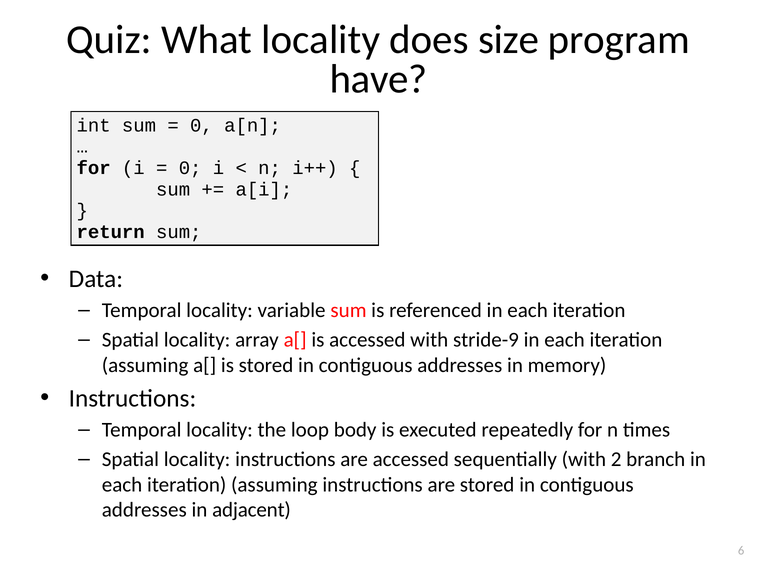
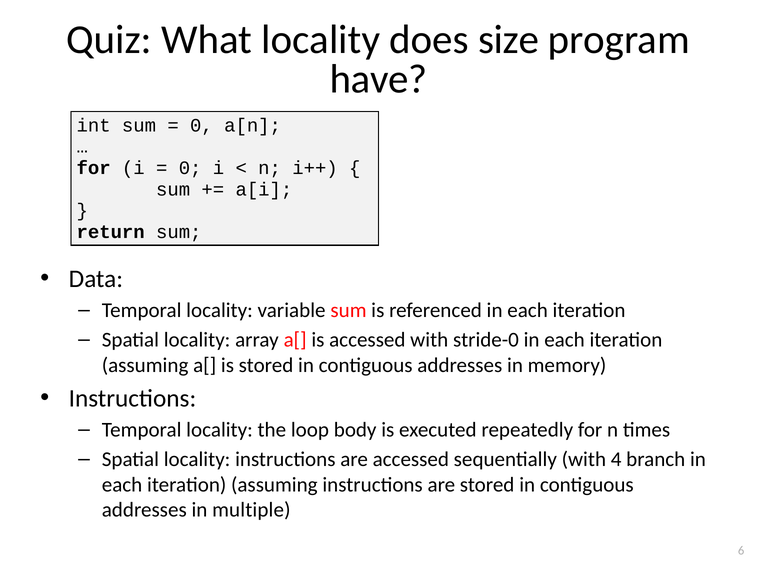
stride-9: stride-9 -> stride-0 (486, 340)
2: 2 -> 4 (616, 459)
adjacent: adjacent -> multiple (251, 510)
